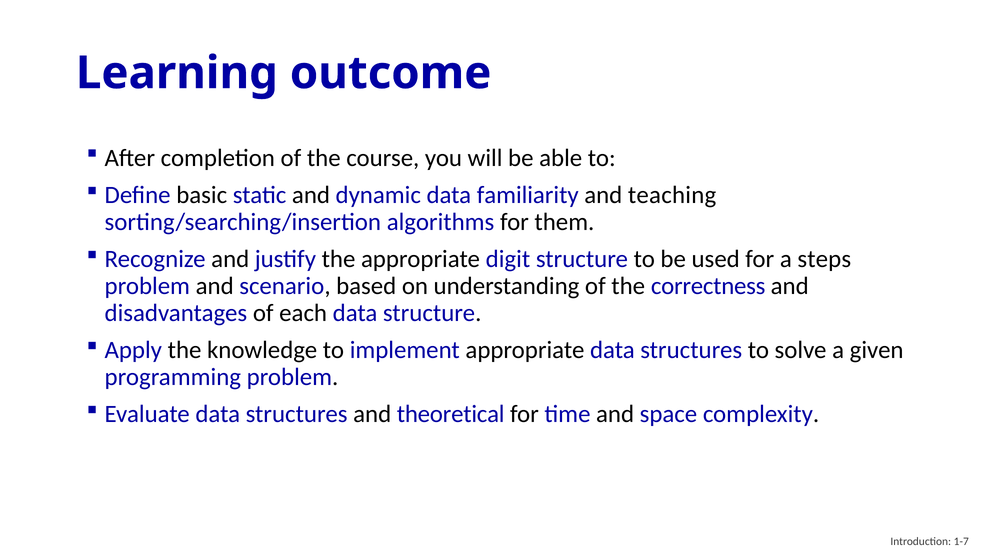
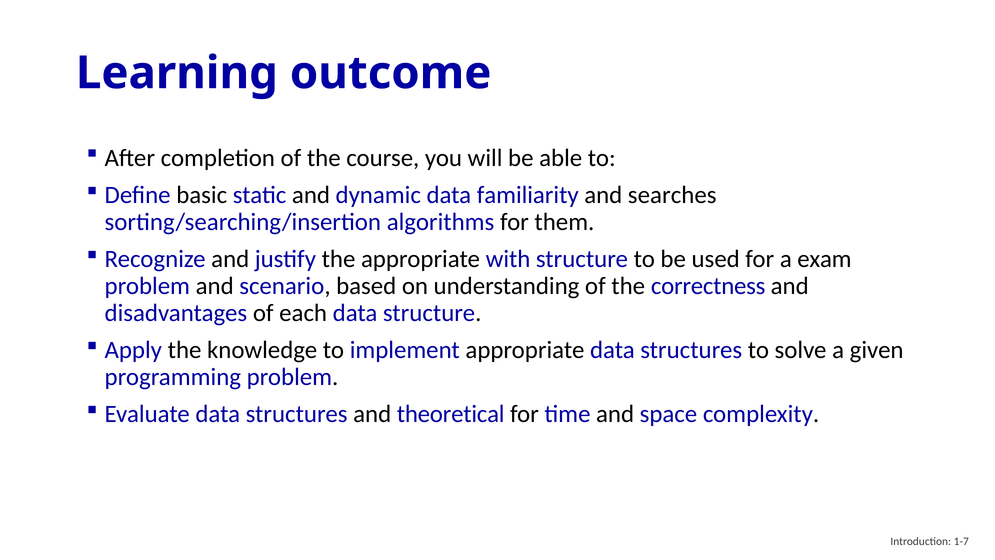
teaching: teaching -> searches (672, 195)
digit: digit -> with (508, 259)
steps: steps -> exam (824, 259)
